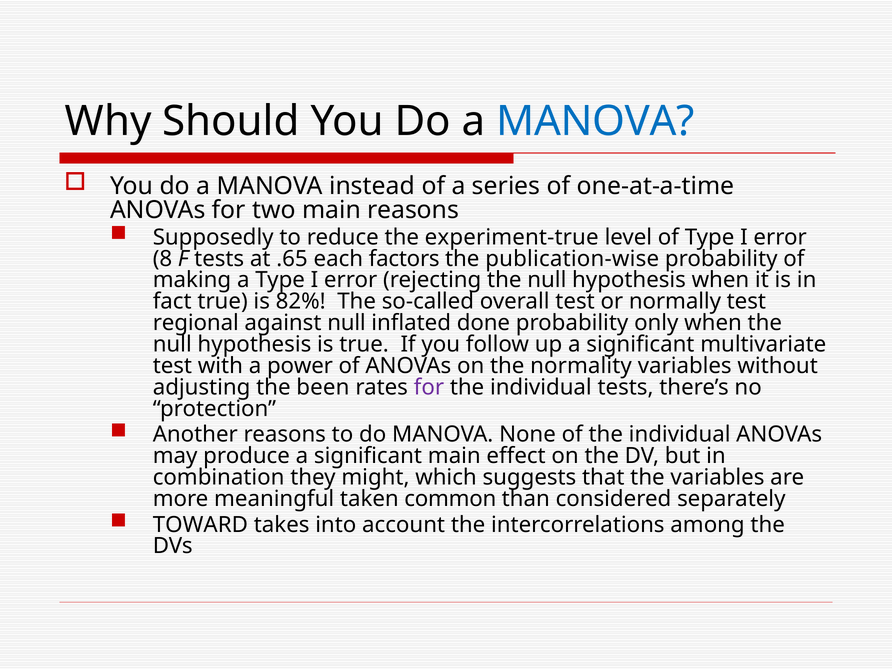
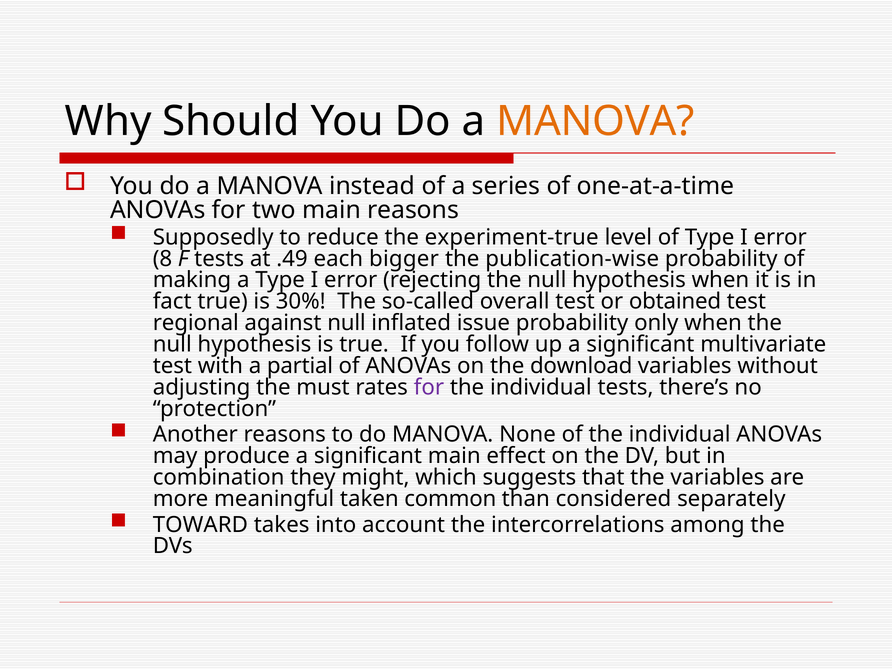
MANOVA colour: blue -> orange (595, 122)
.65: .65 -> .49 (292, 259)
factors: factors -> bigger (404, 259)
82%: 82% -> 30% (301, 302)
normally: normally -> obtained (675, 302)
done: done -> issue (483, 323)
power: power -> partial (300, 366)
normality: normality -> download (581, 366)
been: been -> must (323, 387)
